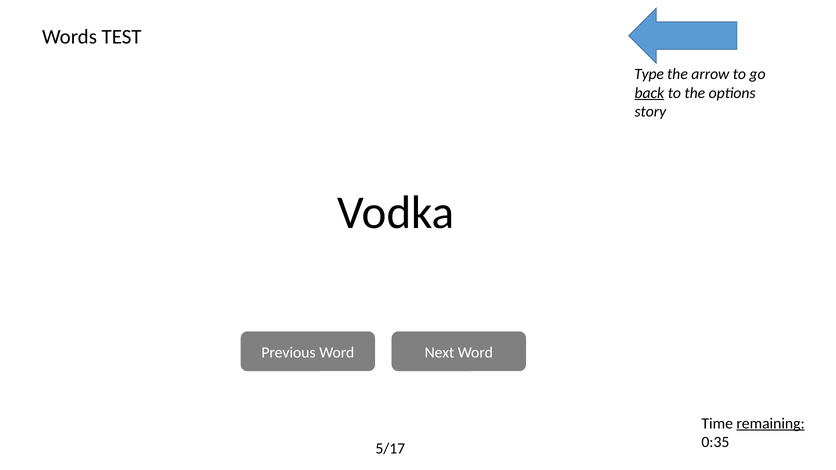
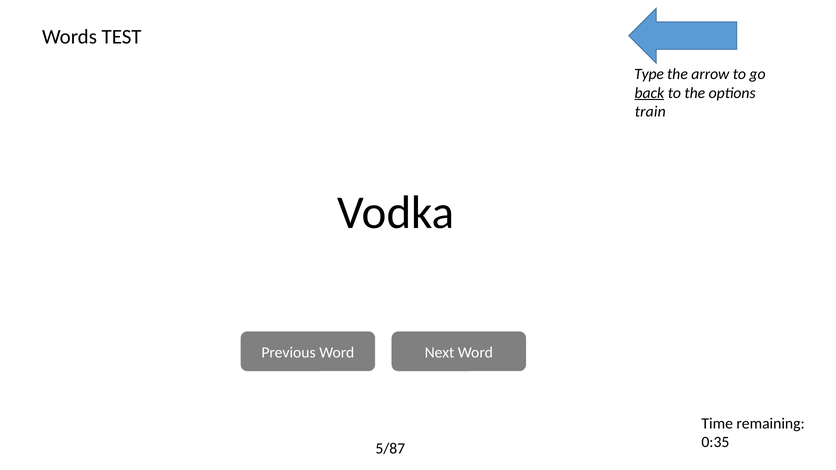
story: story -> train (650, 112)
remaining underline: present -> none (771, 424)
5/17: 5/17 -> 5/87 (390, 449)
